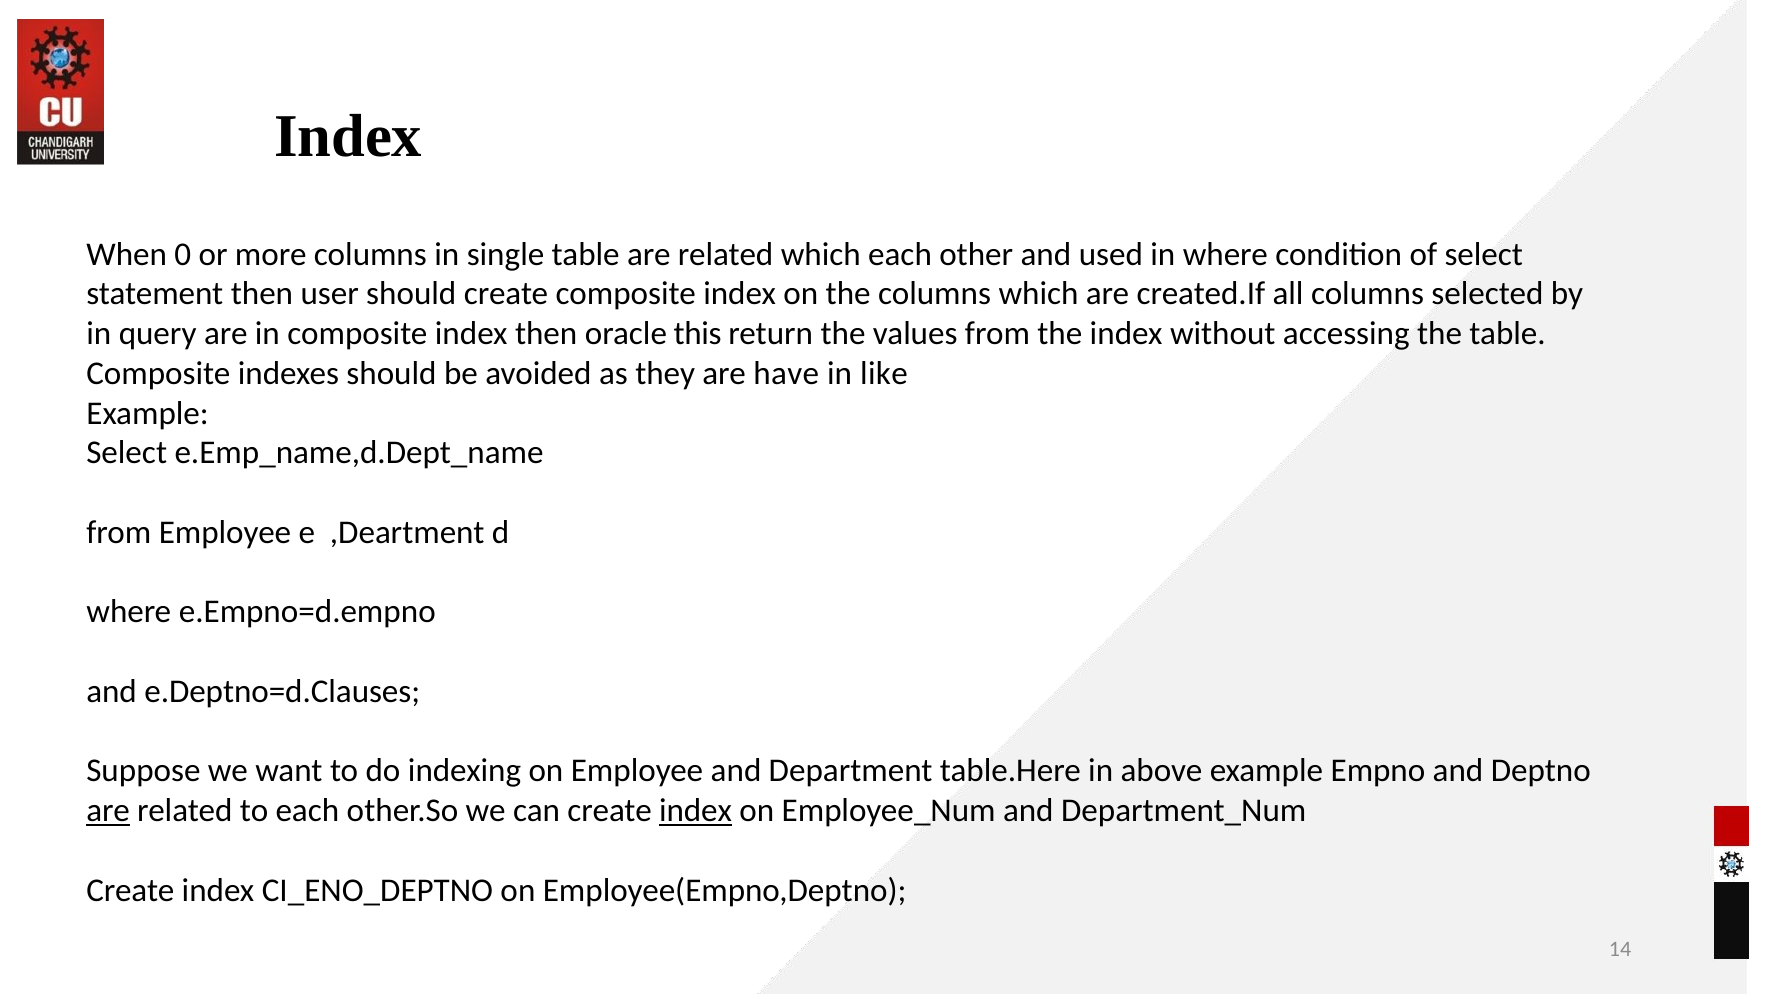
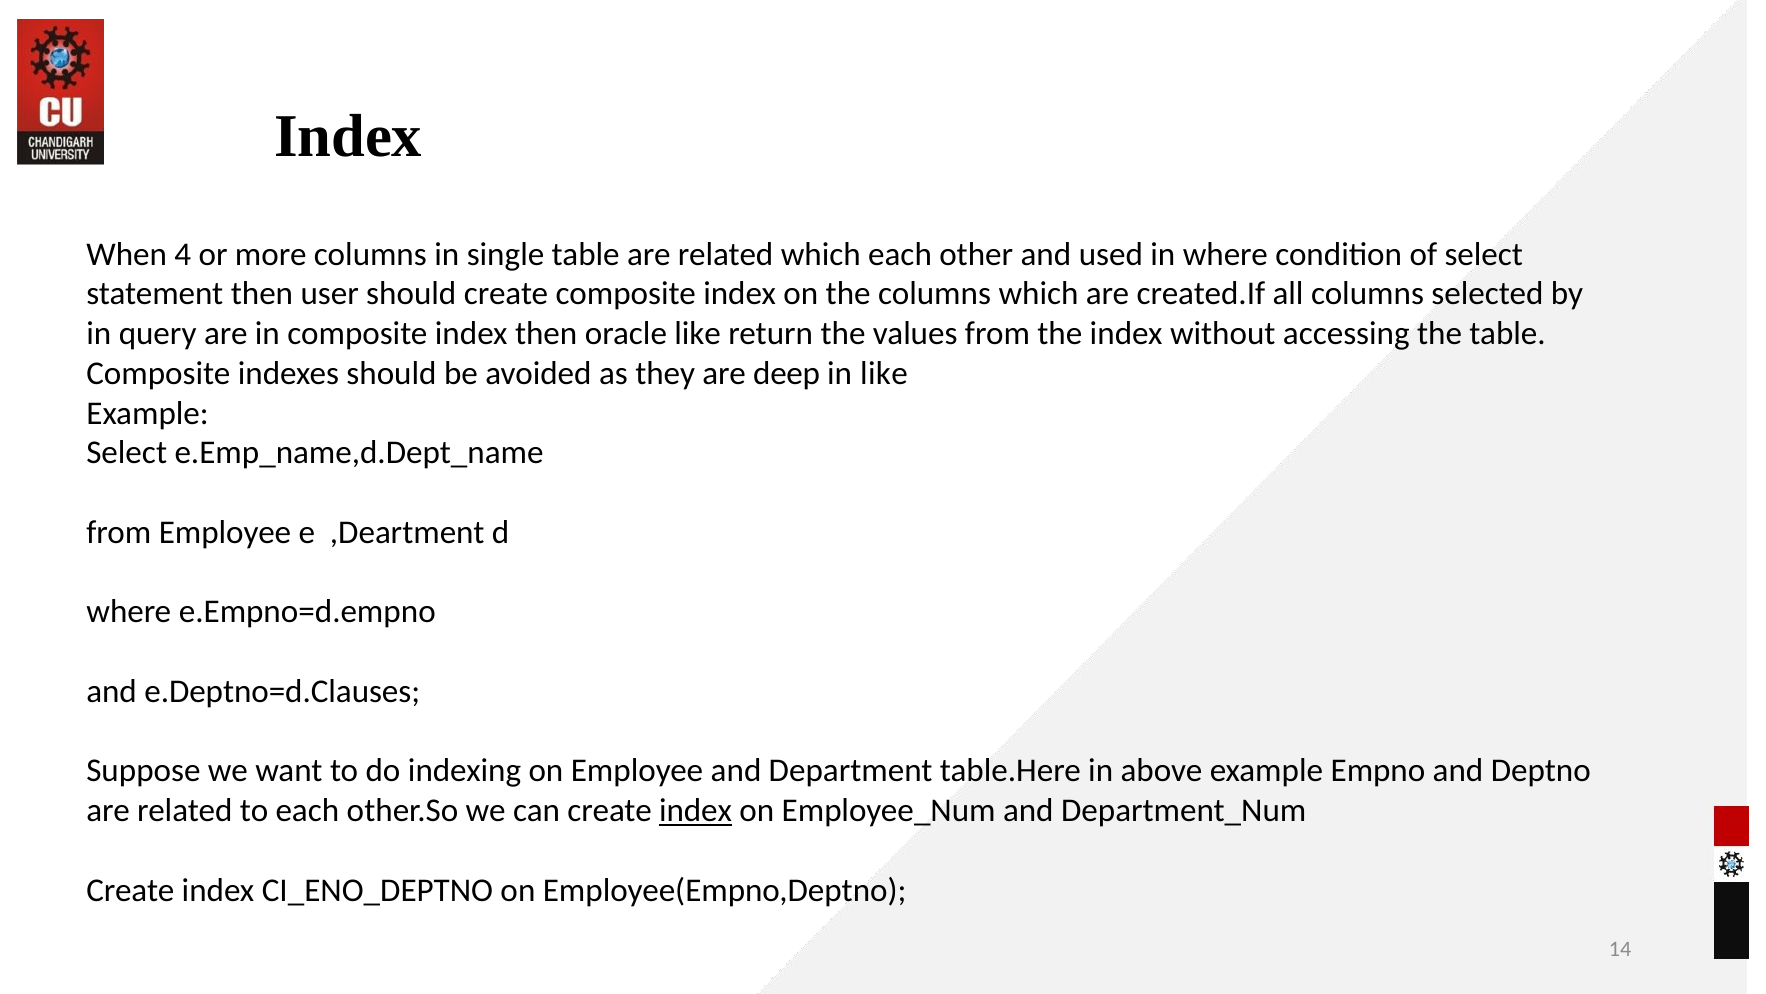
0: 0 -> 4 (183, 254)
oracle this: this -> like (698, 333)
have: have -> deep (787, 373)
are underline: present -> none (108, 810)
